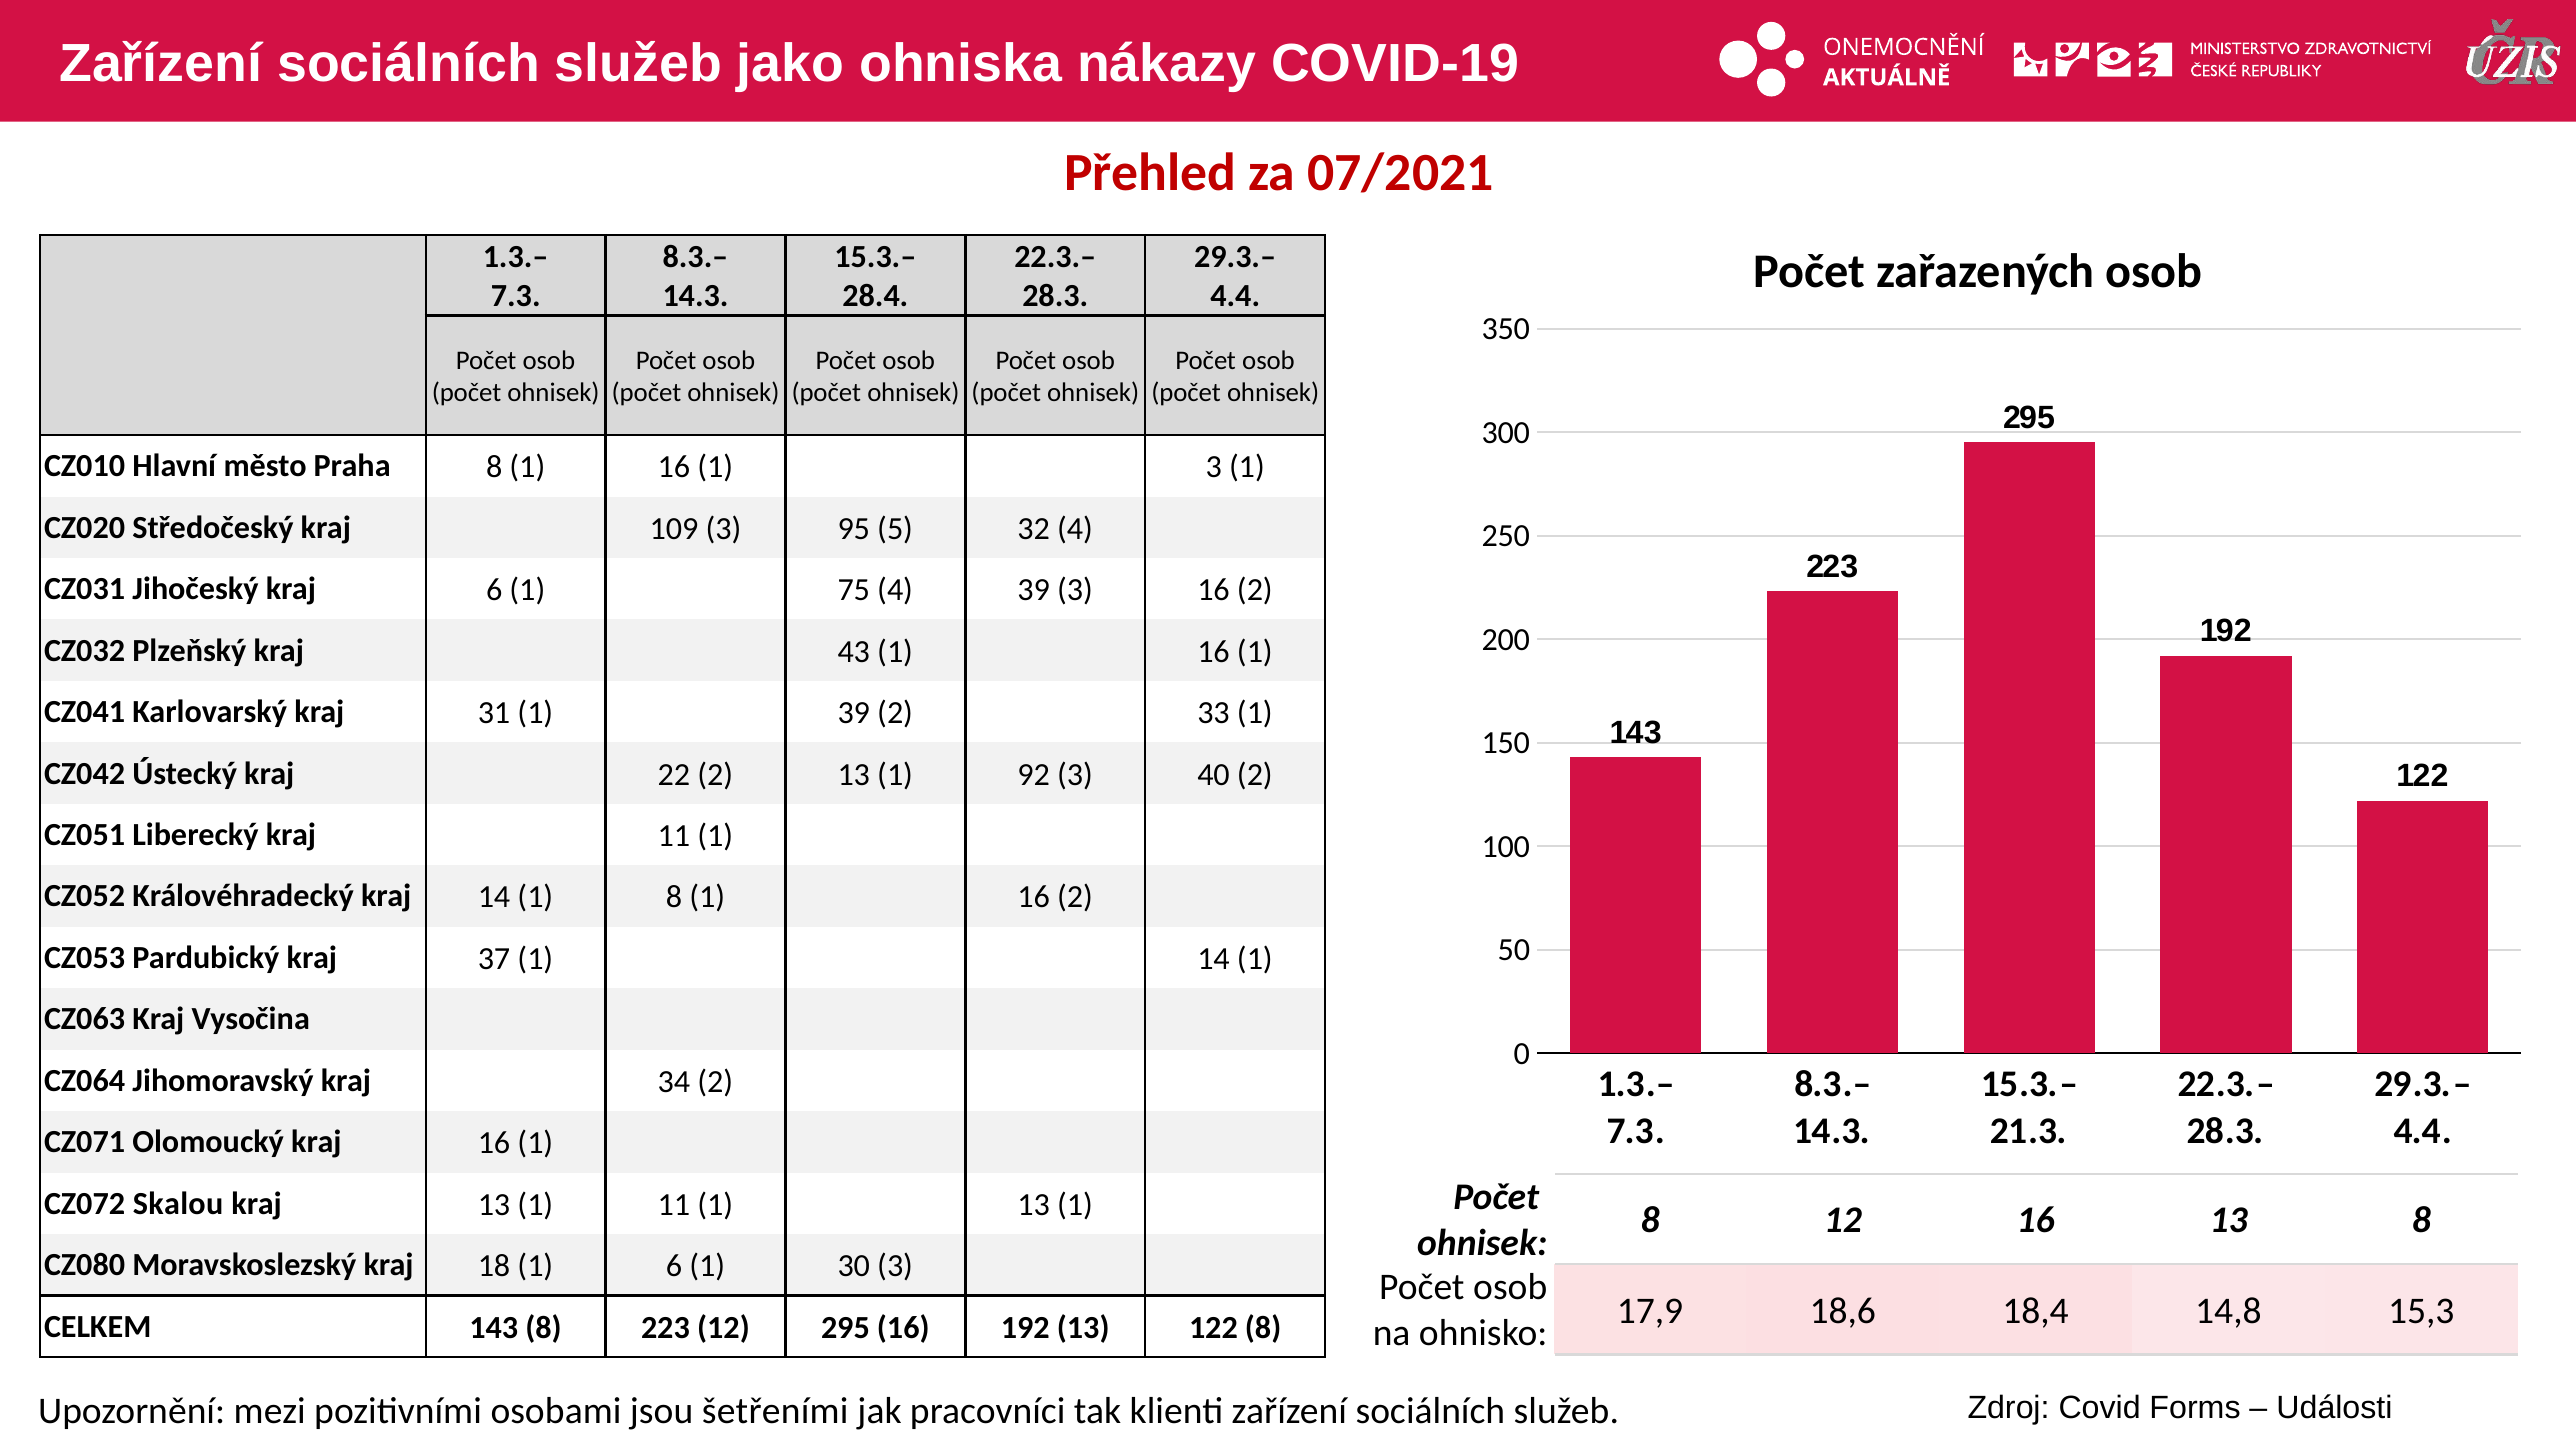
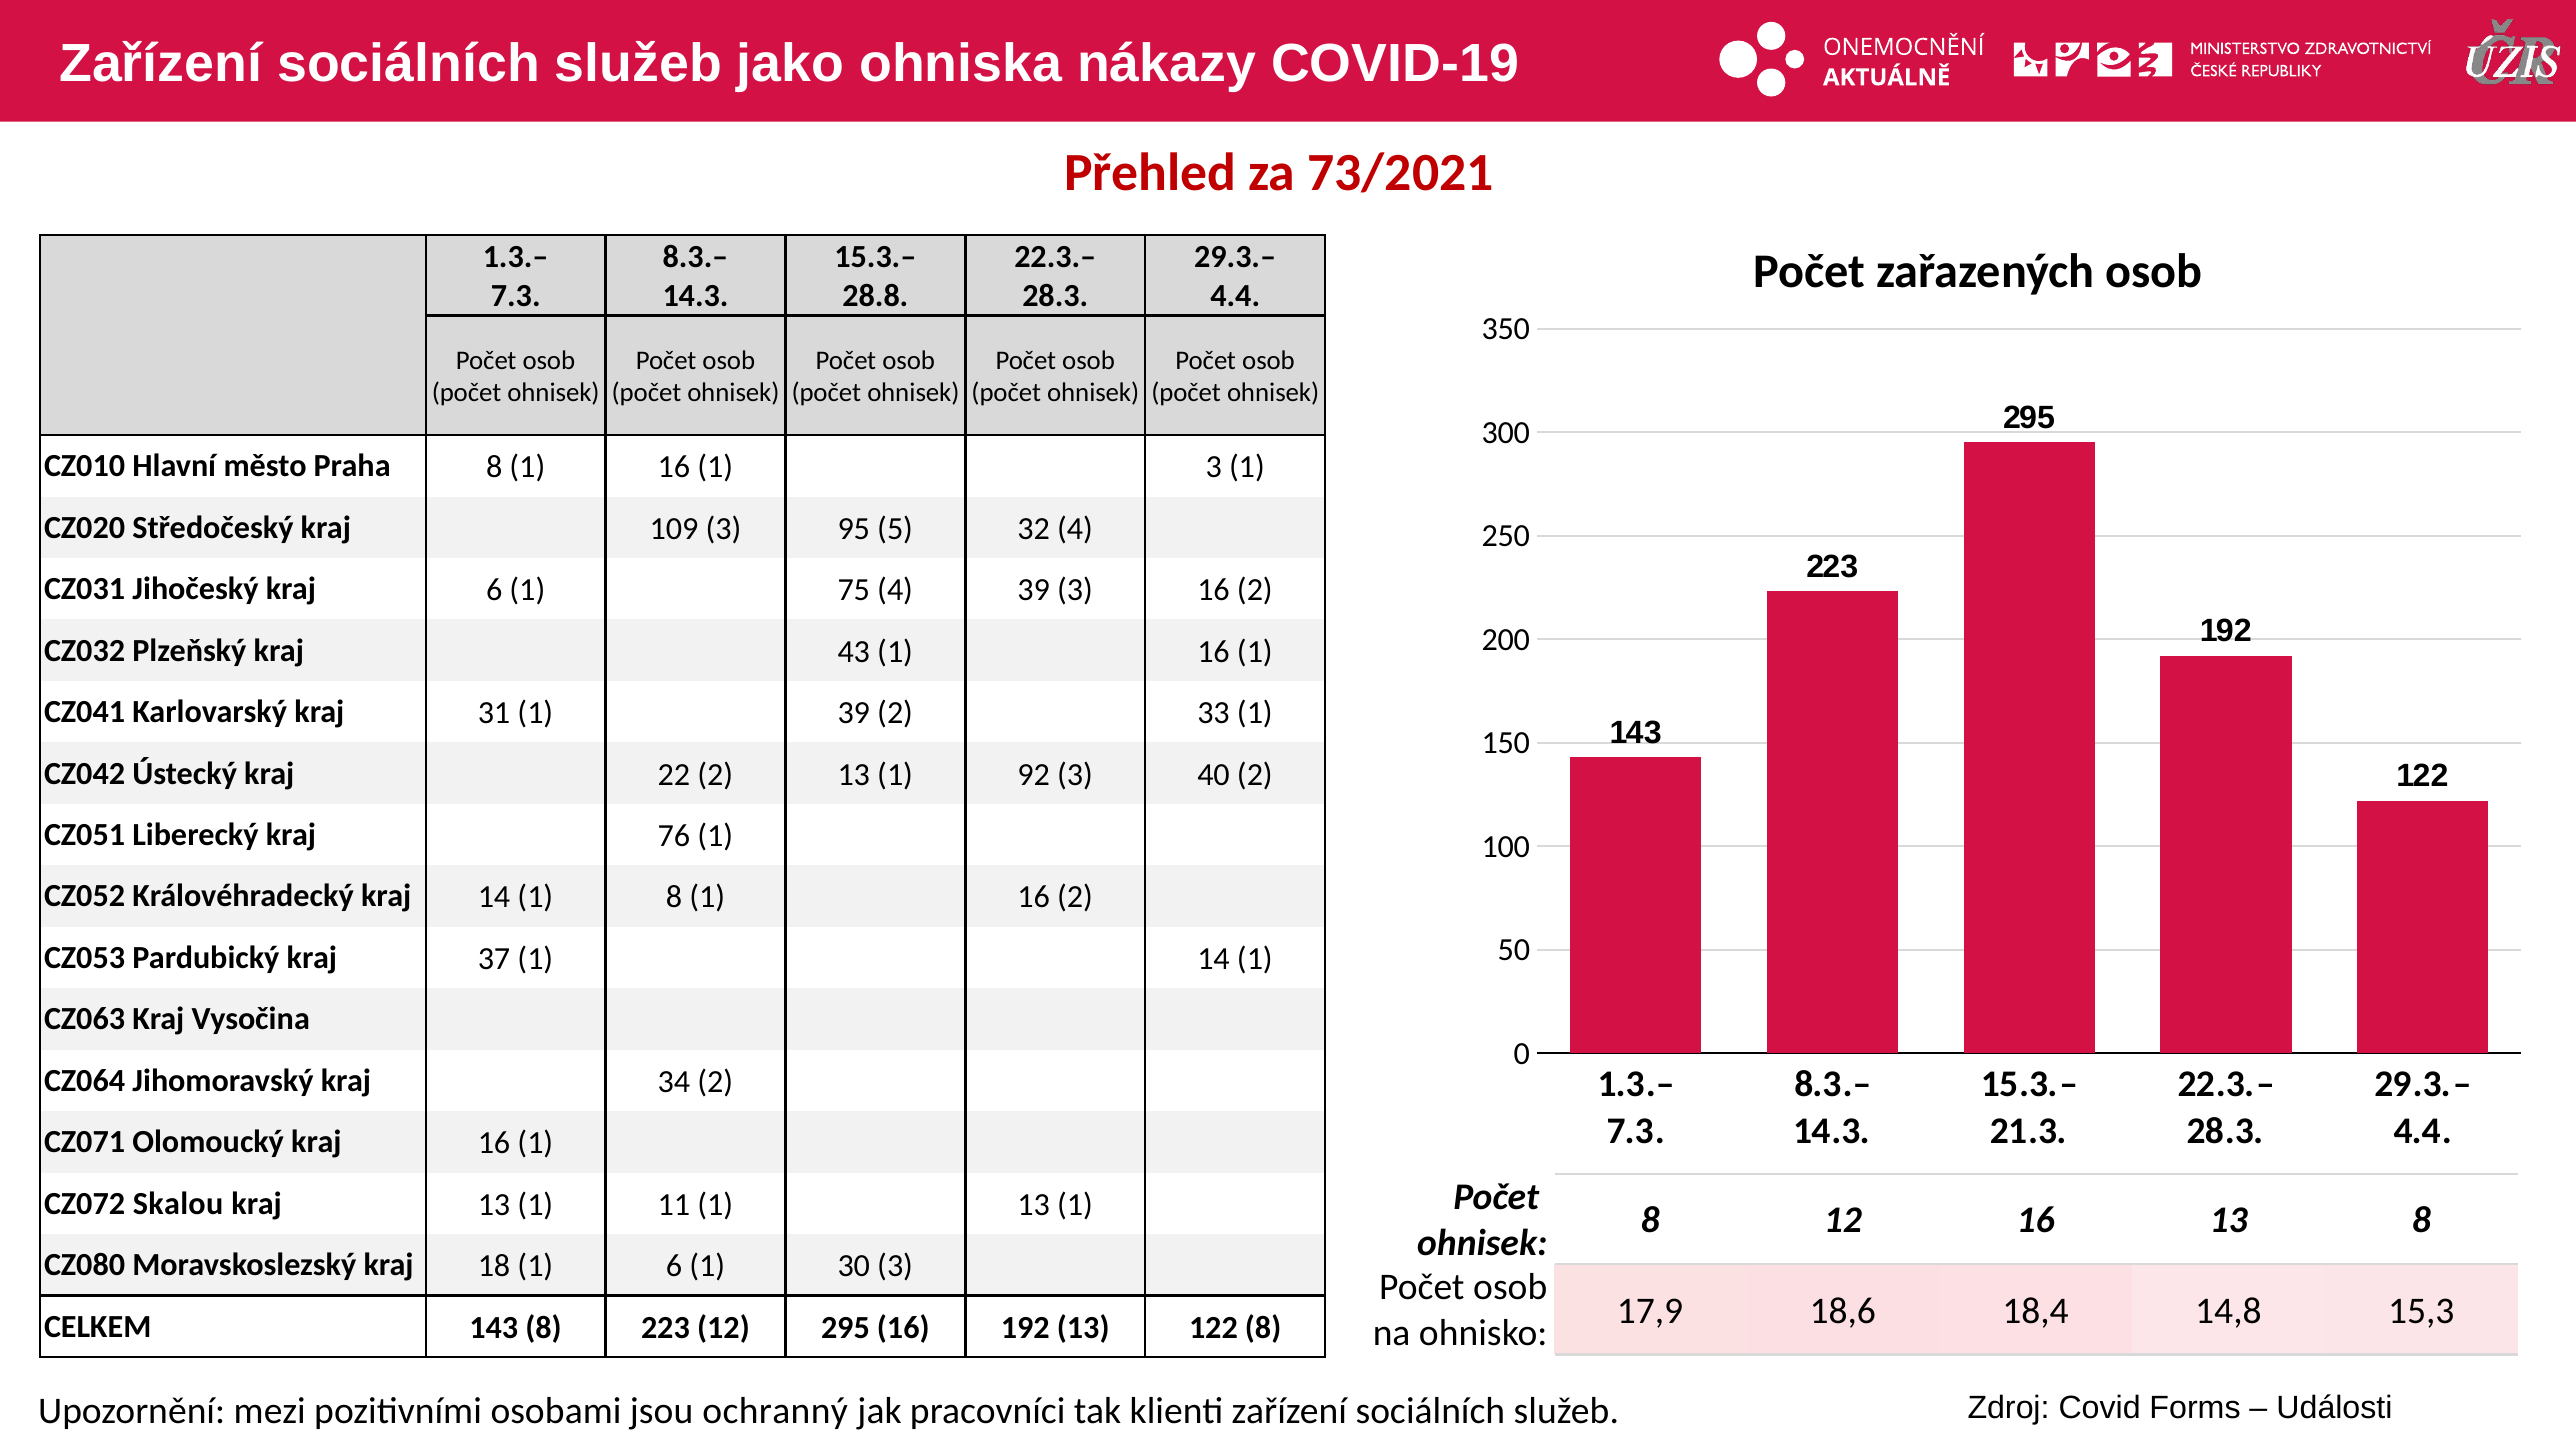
07/2021: 07/2021 -> 73/2021 (1401, 172)
28.4: 28.4 -> 28.8 (875, 296)
kraj 11: 11 -> 76 (674, 836)
šetřeními: šetřeními -> ochranný (775, 1411)
